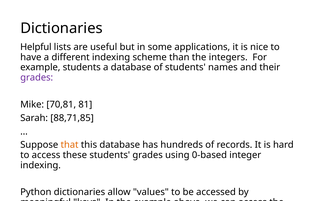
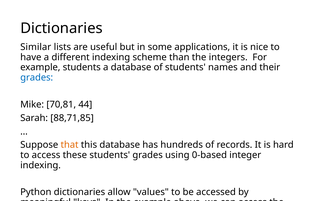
Helpful: Helpful -> Similar (36, 47)
grades colour: purple -> blue (37, 78)
81: 81 -> 44 (85, 105)
